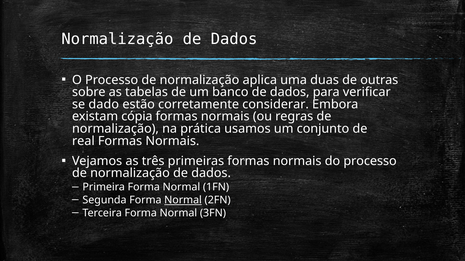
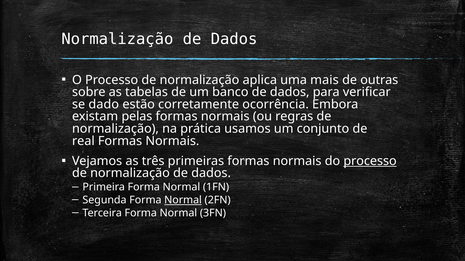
duas: duas -> mais (324, 80)
considerar: considerar -> ocorrência (276, 105)
cópia: cópia -> pelas (137, 117)
processo underline: none -> present (370, 161)
